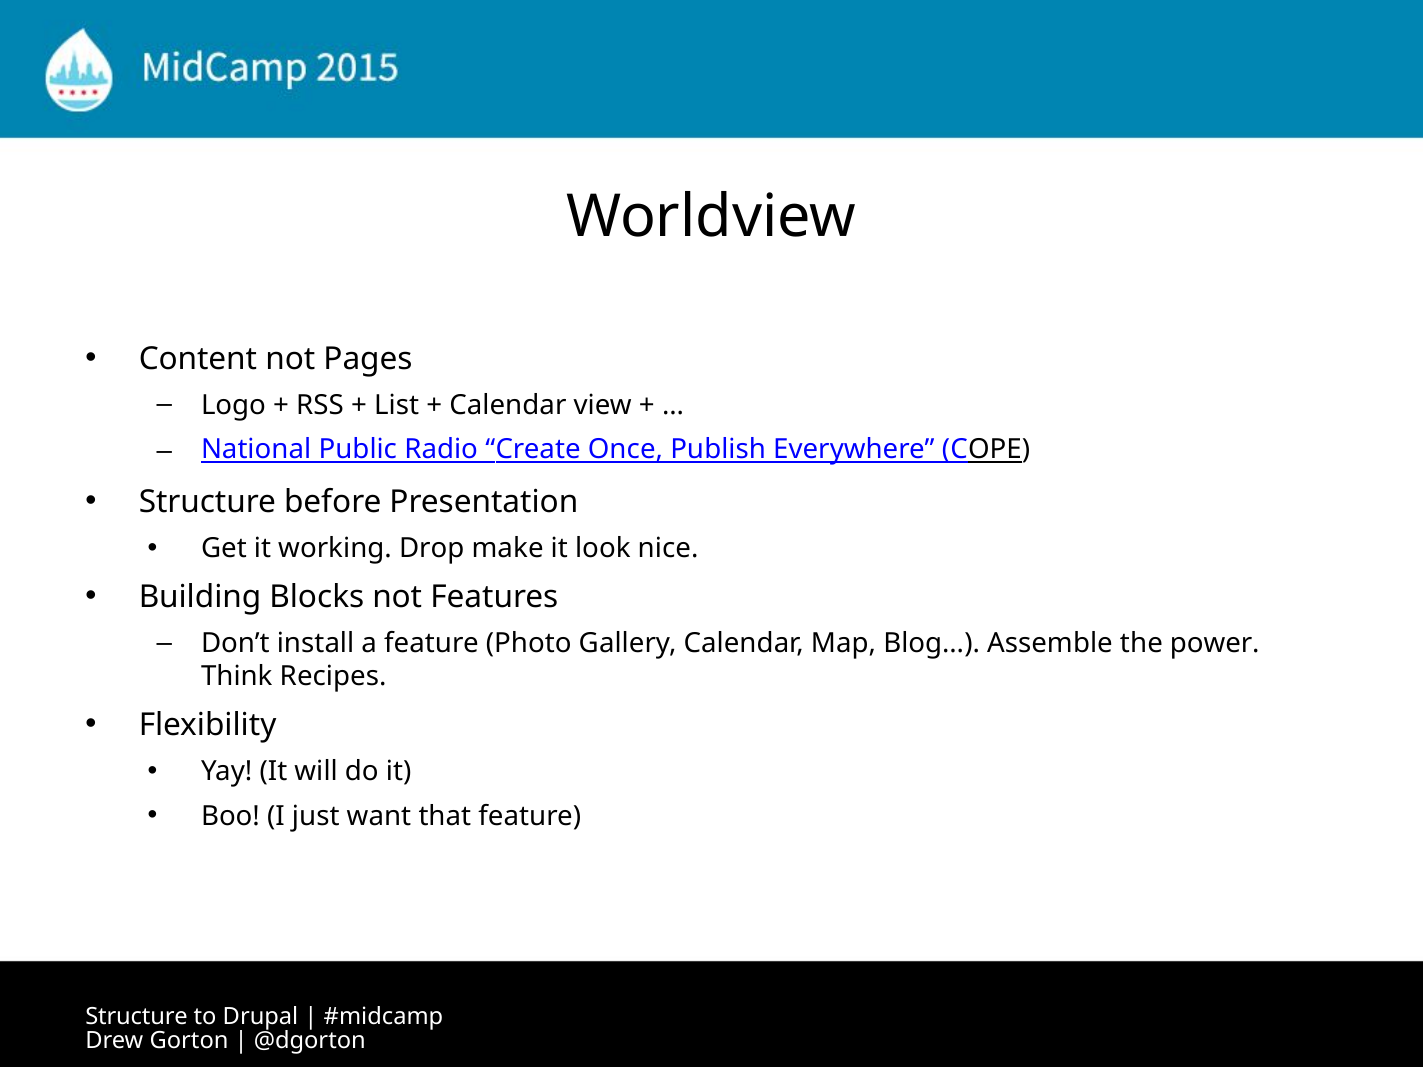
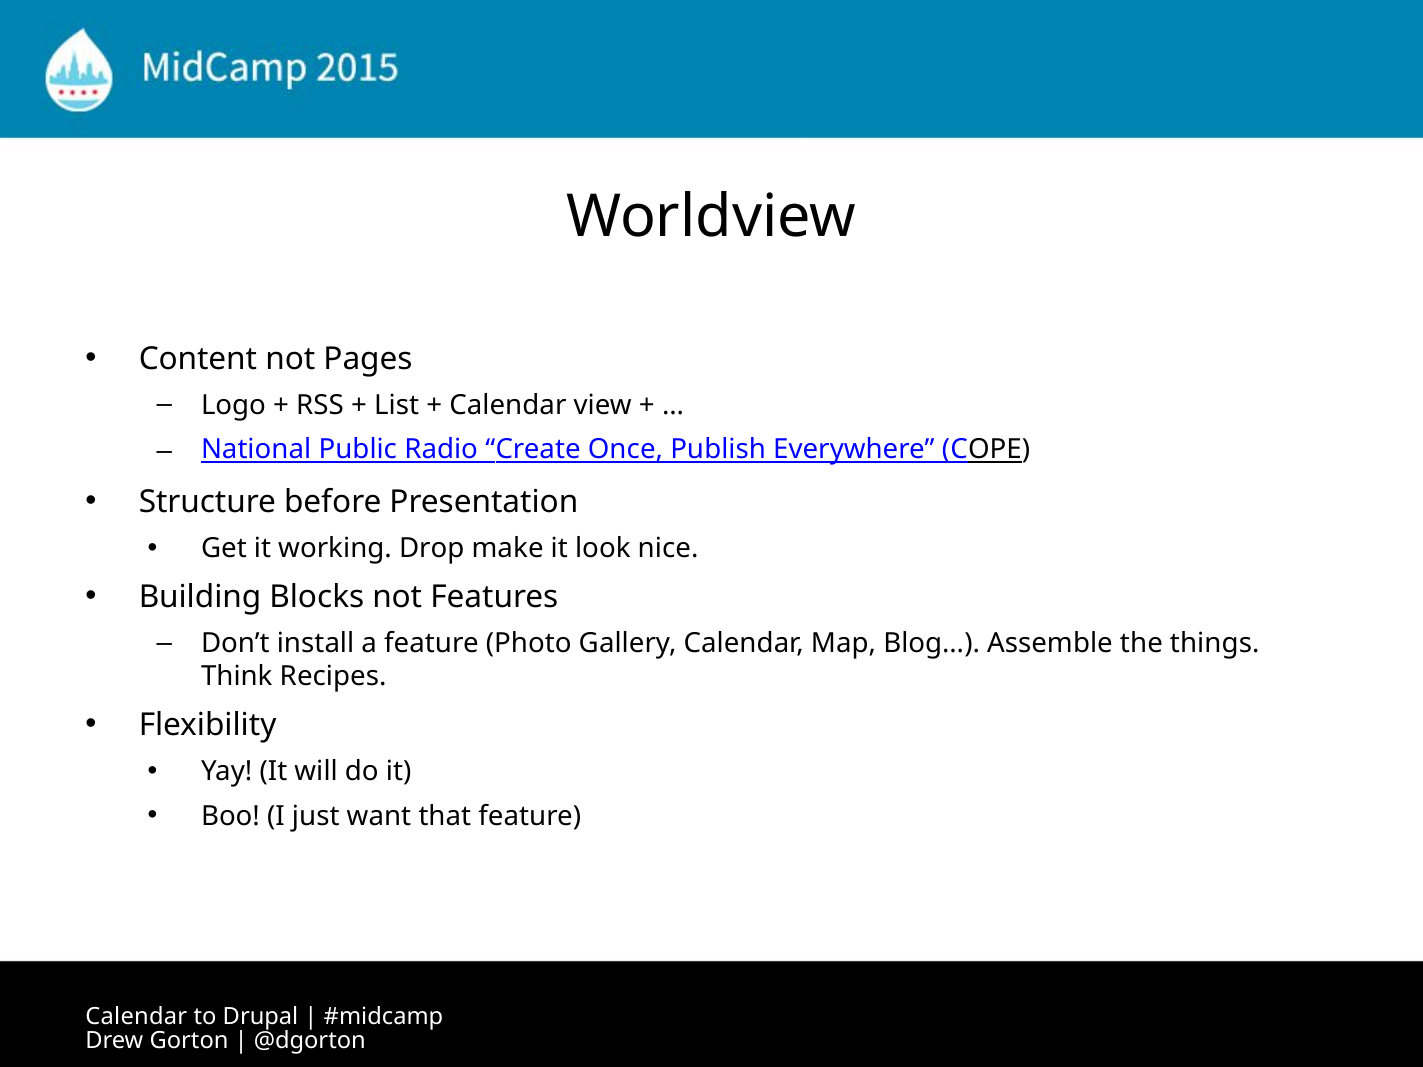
power: power -> things (1215, 644)
Structure: Structure -> Calendar (136, 1017)
